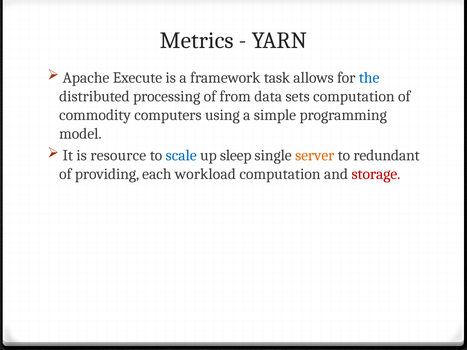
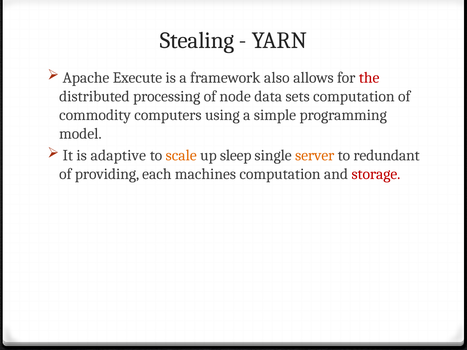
Metrics: Metrics -> Stealing (197, 40)
task: task -> also (277, 78)
the colour: blue -> red (369, 78)
from: from -> node (235, 96)
resource: resource -> adaptive (118, 155)
scale colour: blue -> orange (181, 155)
workload: workload -> machines (205, 174)
